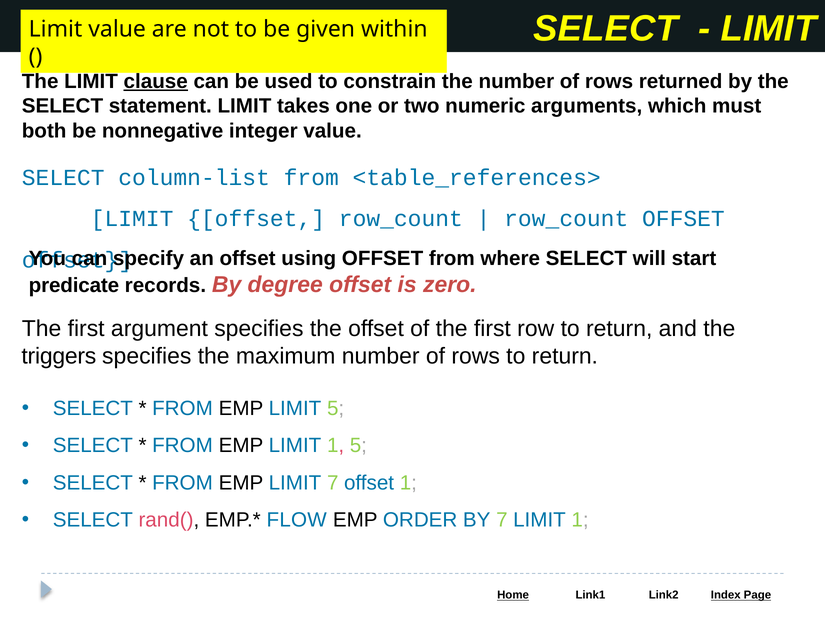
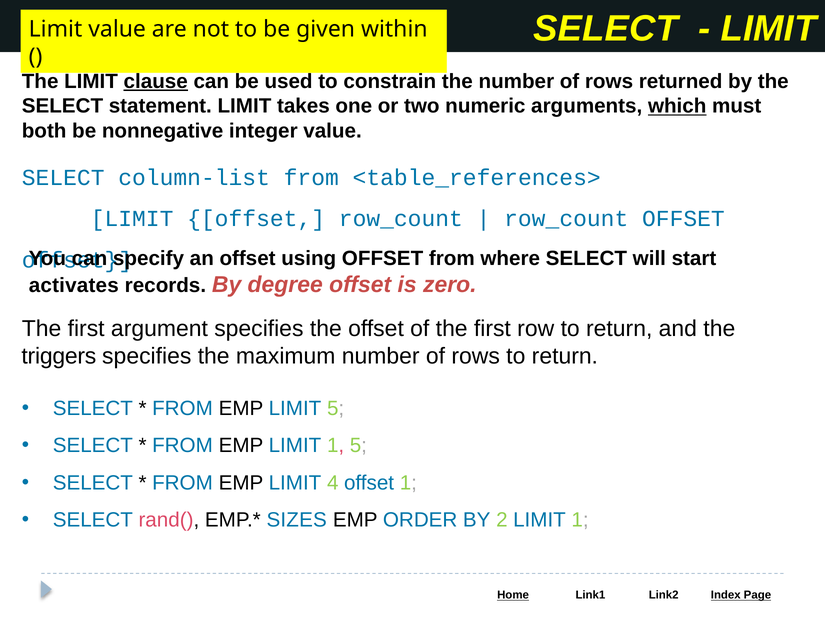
which underline: none -> present (677, 106)
predicate: predicate -> activates (74, 286)
LIMIT 7: 7 -> 4 (333, 483)
FLOW: FLOW -> SIZES (297, 520)
BY 7: 7 -> 2 (502, 520)
